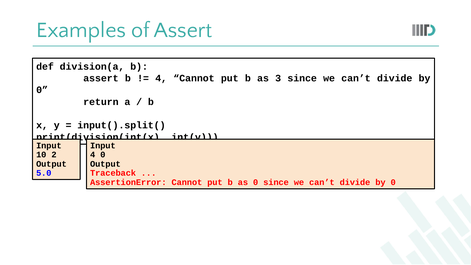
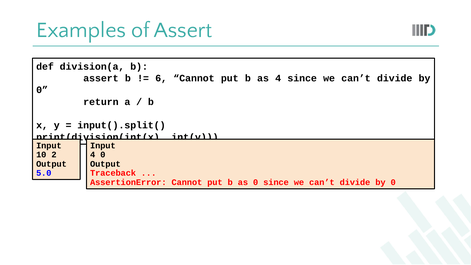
4: 4 -> 6 (161, 78)
as 3: 3 -> 4 (278, 78)
